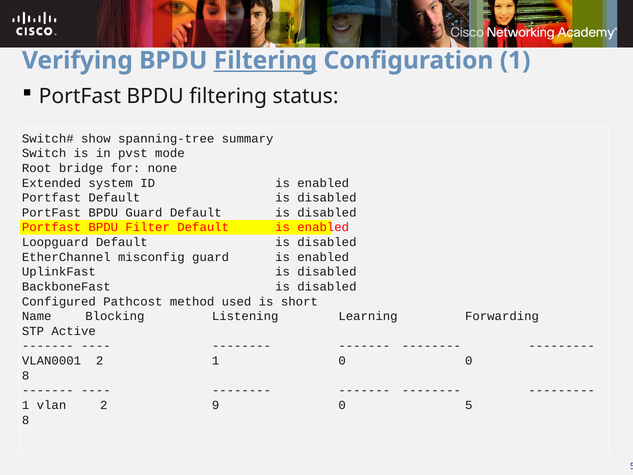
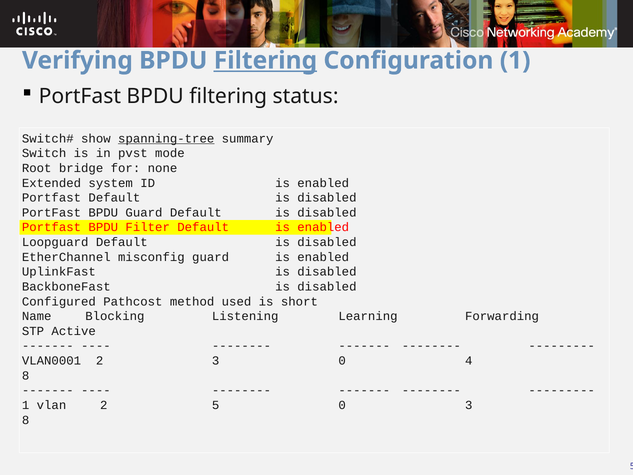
spanning-tree underline: none -> present (166, 138)
2 1: 1 -> 3 (216, 361)
0 0: 0 -> 4 (469, 361)
9: 9 -> 5 (216, 405)
0 5: 5 -> 3 (469, 405)
